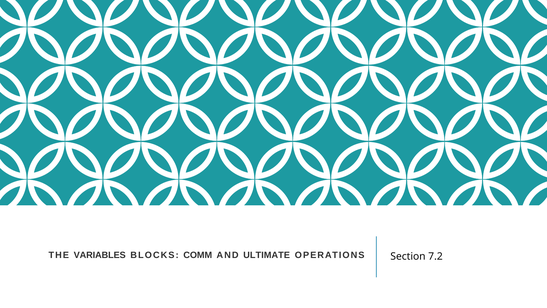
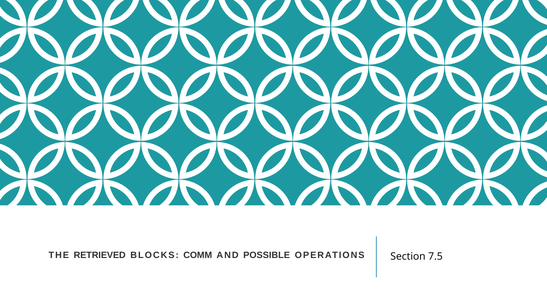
VARIABLES: VARIABLES -> RETRIEVED (100, 255)
ULTIMATE: ULTIMATE -> POSSIBLE (267, 255)
7.2: 7.2 -> 7.5 (435, 256)
